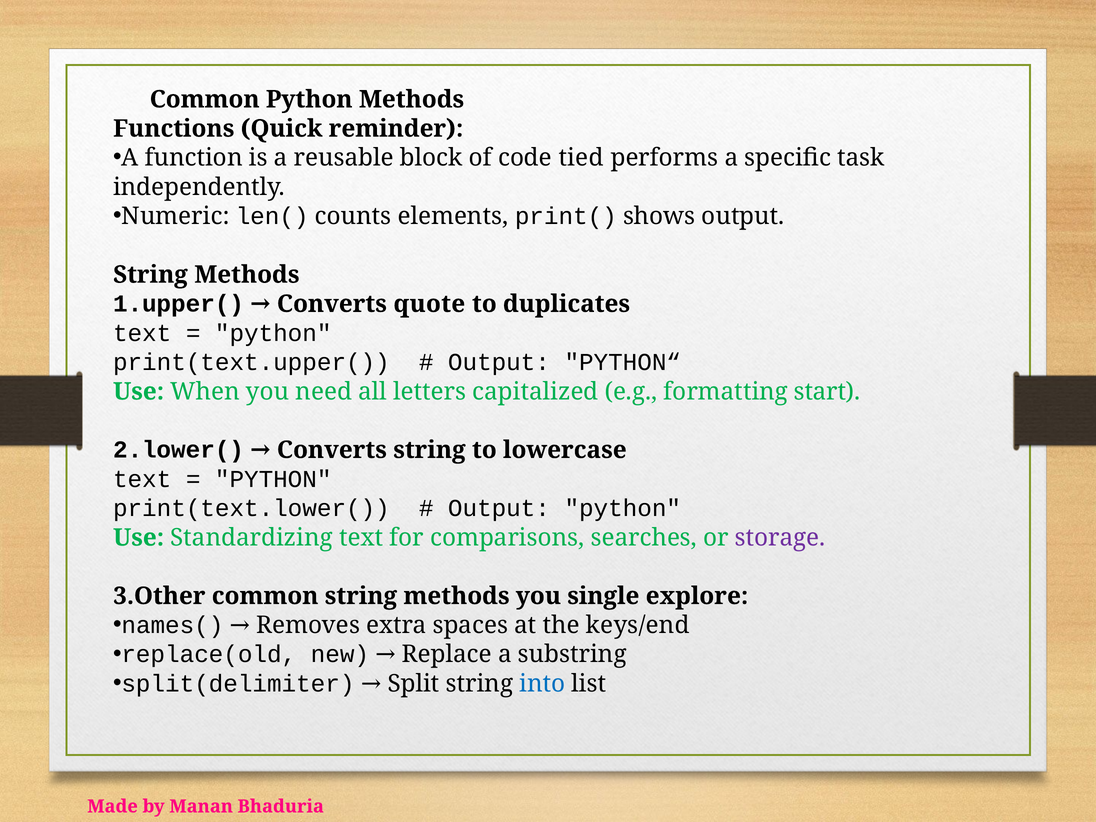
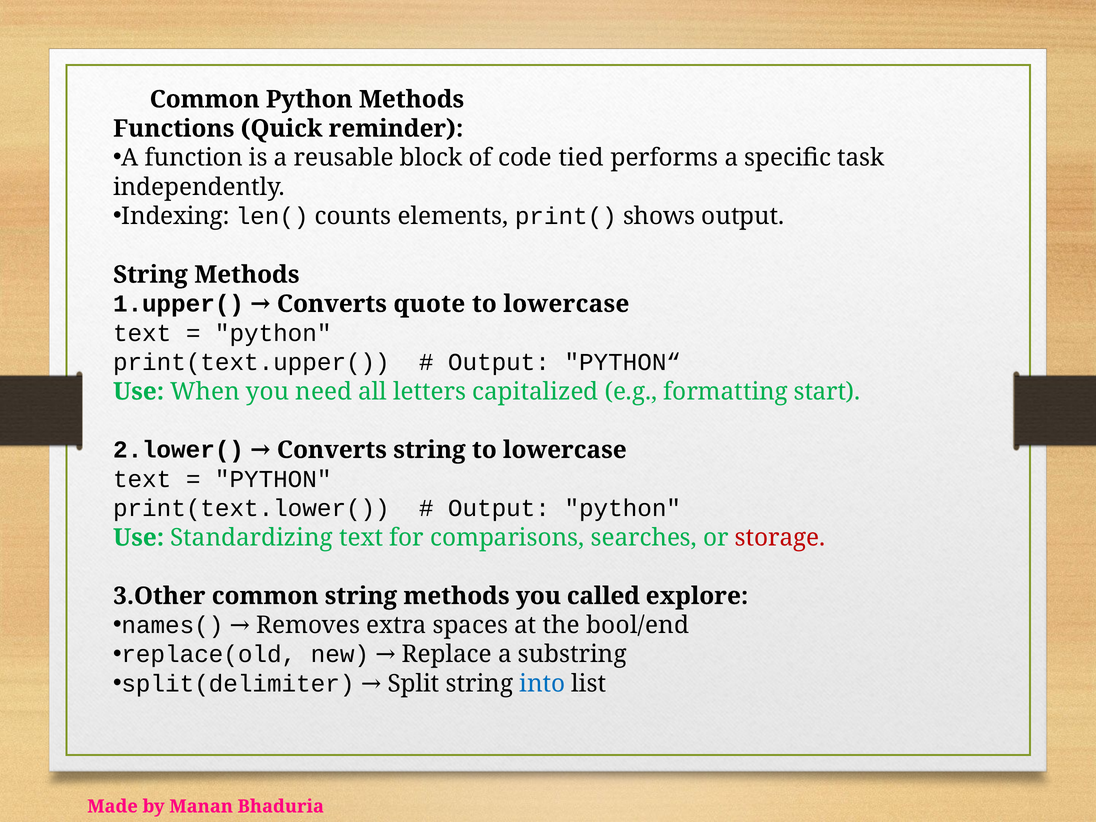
Numeric: Numeric -> Indexing (176, 216)
duplicates: duplicates -> lowercase (566, 304)
storage colour: purple -> red (780, 538)
single: single -> called (603, 596)
keys/end: keys/end -> bool/end (638, 625)
